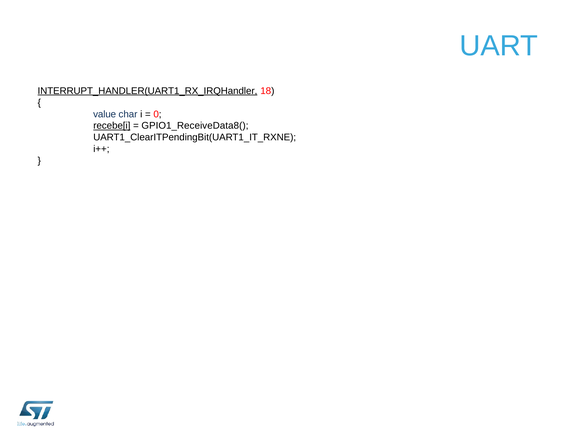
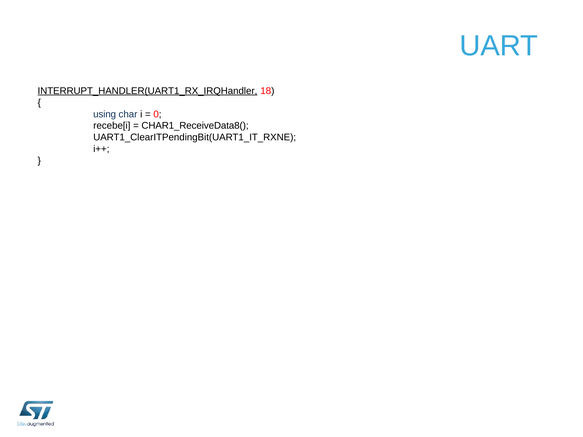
value: value -> using (105, 114)
recebe[i underline: present -> none (112, 126)
GPIO1_ReceiveData8(: GPIO1_ReceiveData8( -> CHAR1_ReceiveData8( (195, 126)
